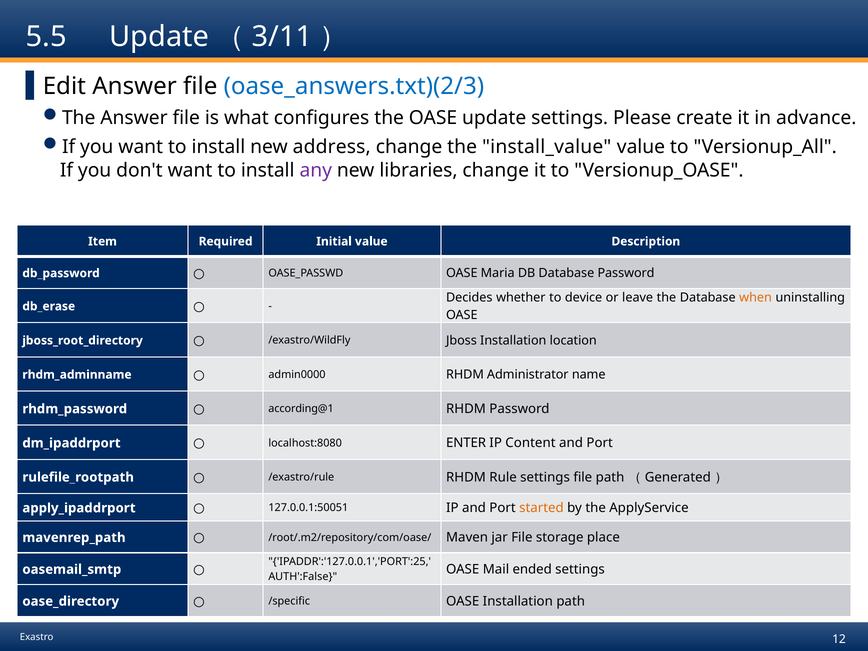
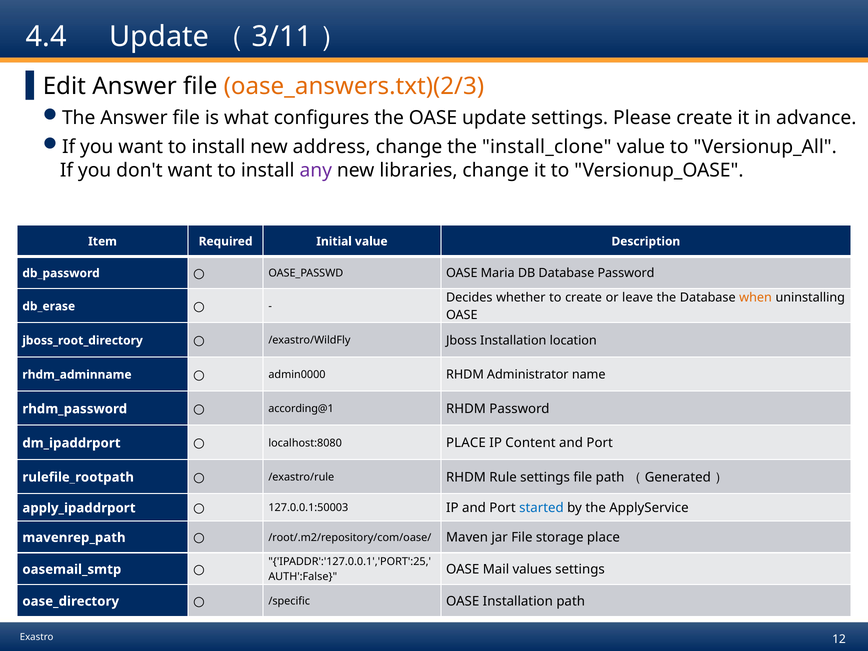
5.5: 5.5 -> 4.4 (46, 37)
oase_answers.txt)(2/3 colour: blue -> orange (354, 86)
install_value: install_value -> install_clone (547, 147)
to device: device -> create (584, 298)
localhost:8080 ENTER: ENTER -> PLACE (466, 443)
127.0.0.1:50051: 127.0.0.1:50051 -> 127.0.0.1:50003 (308, 508)
started colour: orange -> blue (541, 508)
ended: ended -> values (532, 569)
